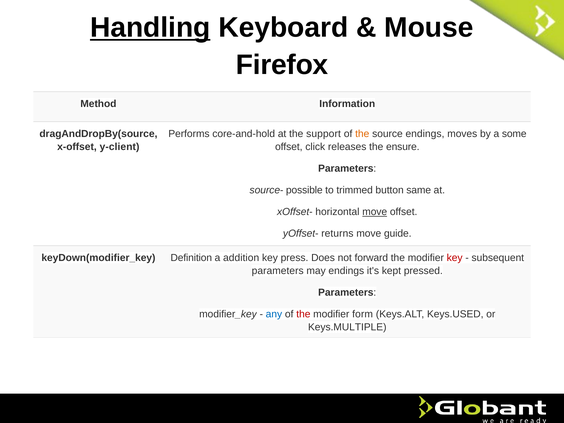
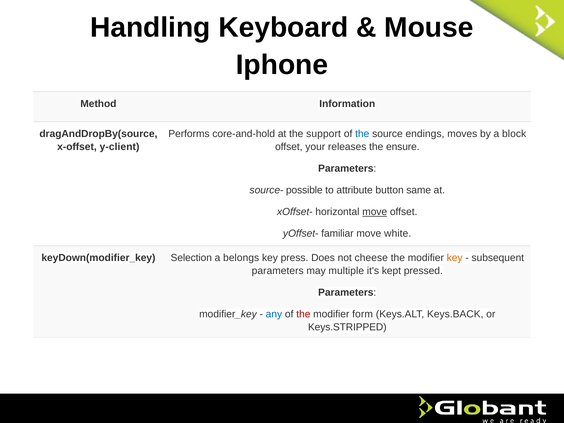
Handling underline: present -> none (150, 28)
Firefox: Firefox -> Iphone (282, 65)
the colour: orange -> blue (362, 134)
some: some -> block (514, 134)
click: click -> your (315, 147)
trimmed: trimmed -> attribute (355, 190)
returns: returns -> familiar (337, 234)
guide: guide -> white (398, 234)
Definition: Definition -> Selection (191, 258)
addition: addition -> belongs (241, 258)
forward: forward -> cheese (371, 258)
key colour: red -> orange (455, 258)
may endings: endings -> multiple (346, 271)
Keys.USED: Keys.USED -> Keys.BACK (455, 314)
Keys.MULTIPLE: Keys.MULTIPLE -> Keys.STRIPPED (347, 327)
